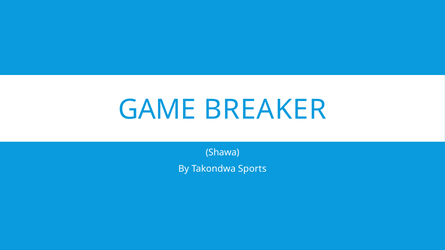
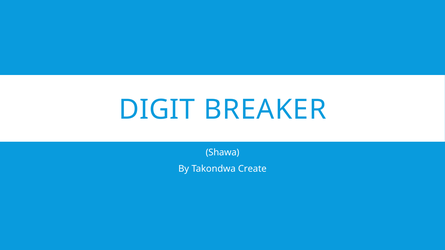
GAME: GAME -> DIGIT (157, 110)
Sports: Sports -> Create (252, 169)
